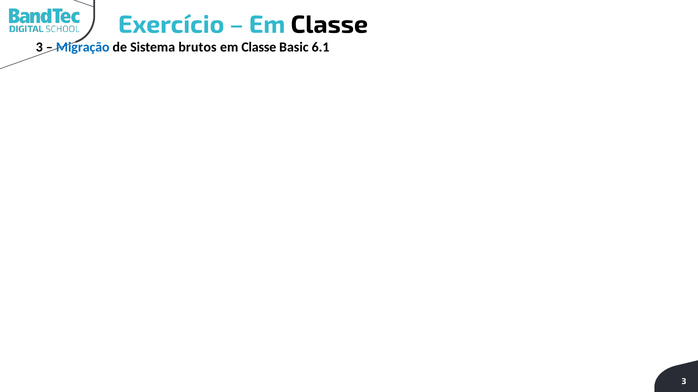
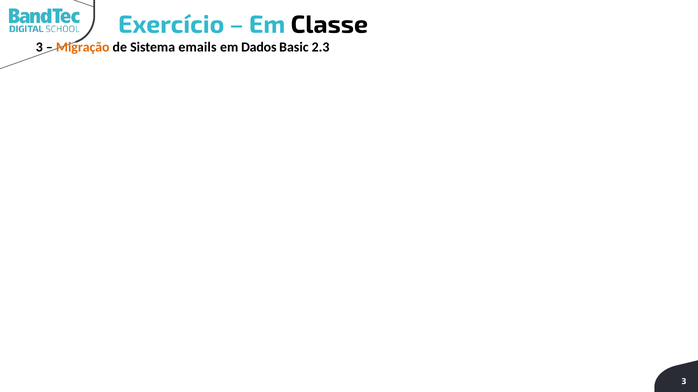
Migração colour: blue -> orange (83, 47)
brutos: brutos -> emails (198, 47)
Classe: Classe -> Dados (259, 47)
6.1: 6.1 -> 2.3 (321, 47)
